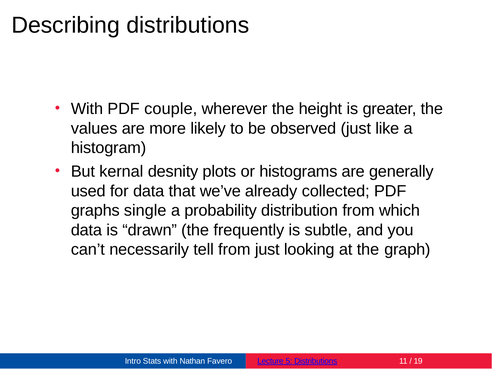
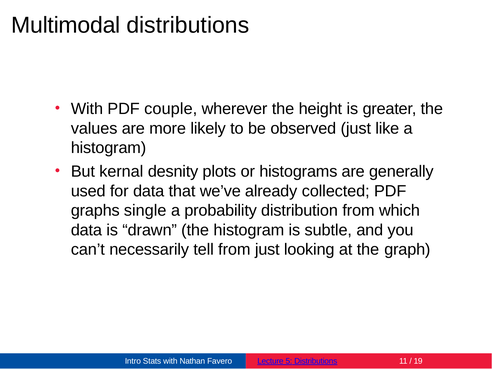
Describing: Describing -> Multimodal (66, 25)
the frequently: frequently -> histogram (249, 230)
